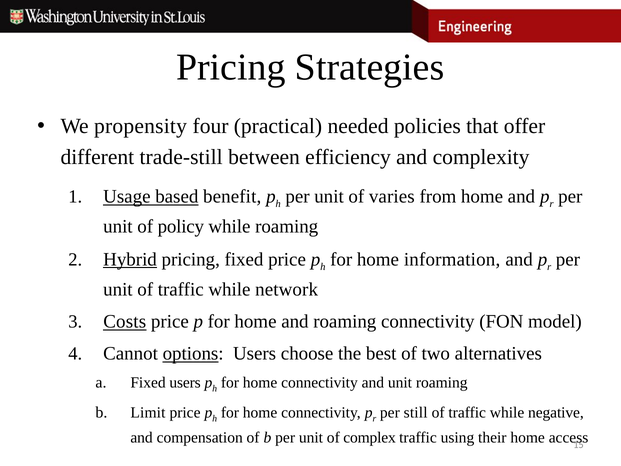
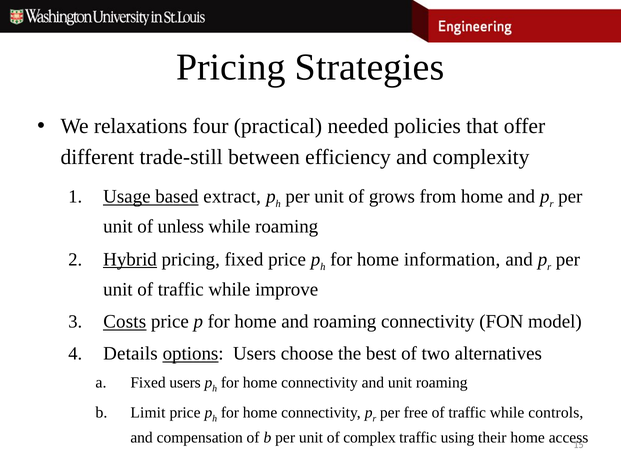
propensity: propensity -> relaxations (141, 126)
benefit: benefit -> extract (232, 196)
varies: varies -> grows (392, 196)
policy: policy -> unless (181, 226)
network: network -> improve (287, 289)
Cannot: Cannot -> Details (130, 354)
still: still -> free (416, 412)
negative: negative -> controls (556, 412)
